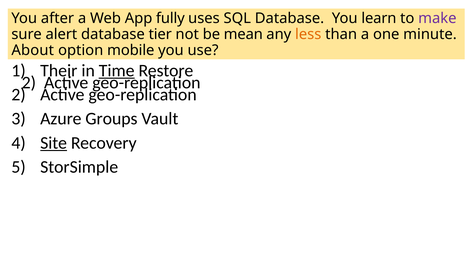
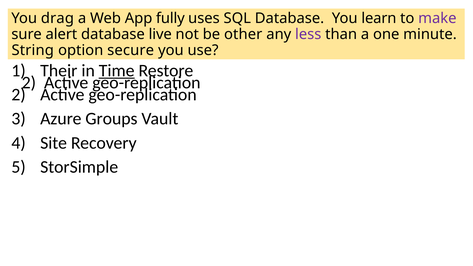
after: after -> drag (57, 18)
tier: tier -> live (160, 34)
mean: mean -> other (243, 34)
less colour: orange -> purple (308, 34)
About: About -> String (33, 50)
mobile: mobile -> secure (131, 50)
Site underline: present -> none (54, 143)
